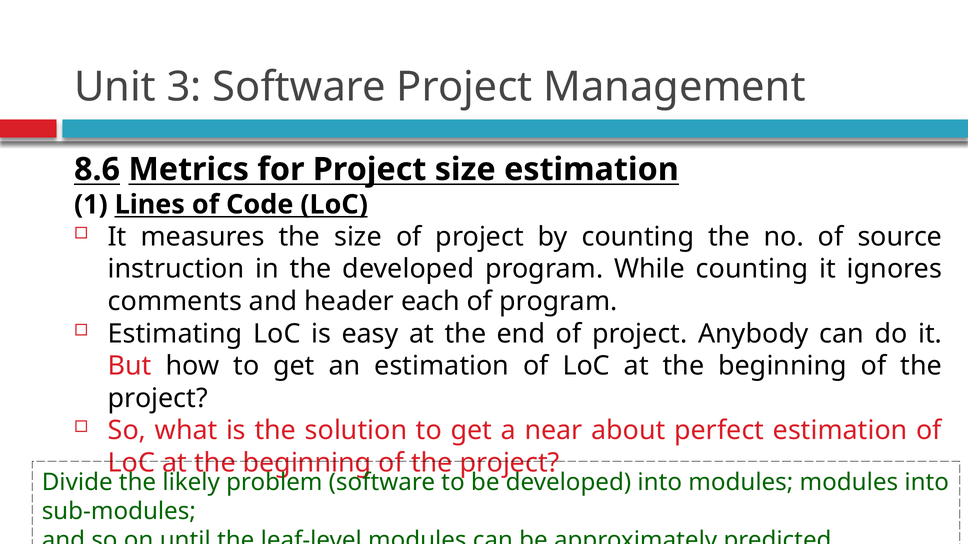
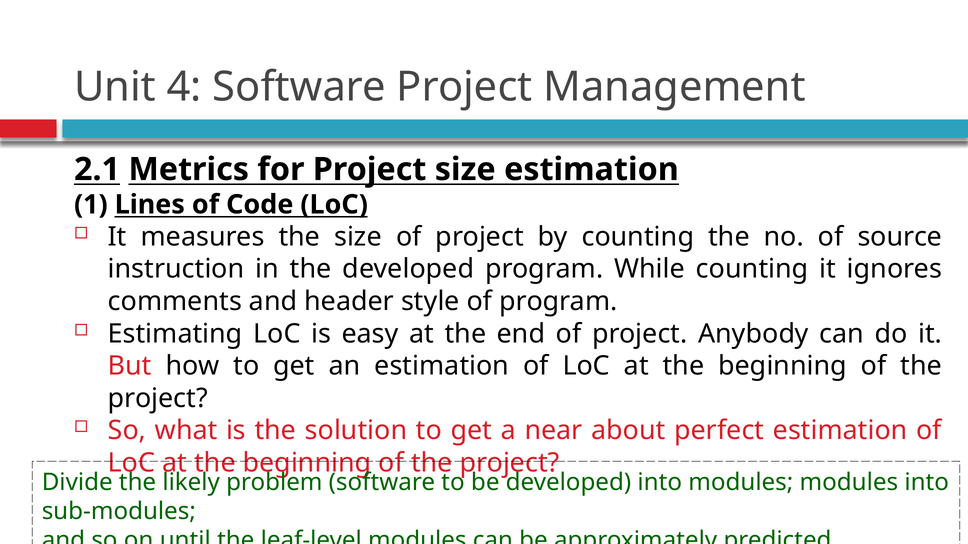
3: 3 -> 4 (184, 87)
8.6: 8.6 -> 2.1 (97, 170)
each: each -> style (430, 302)
